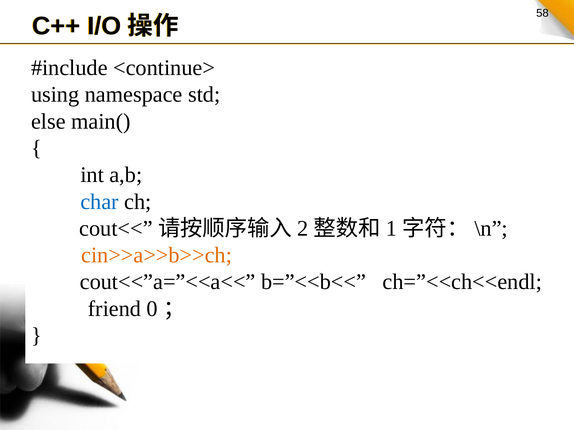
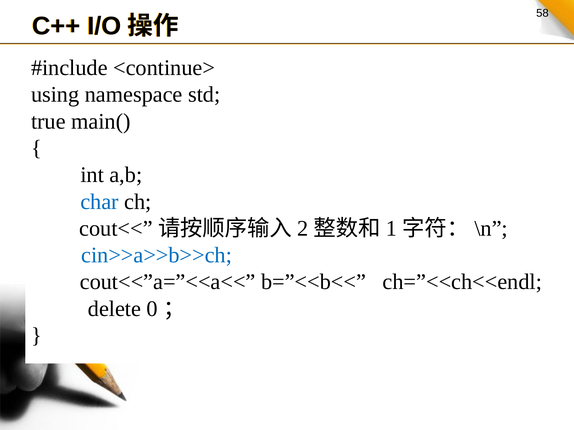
else: else -> true (48, 121)
cin>>a>>b>>ch colour: orange -> blue (157, 255)
friend: friend -> delete (114, 309)
